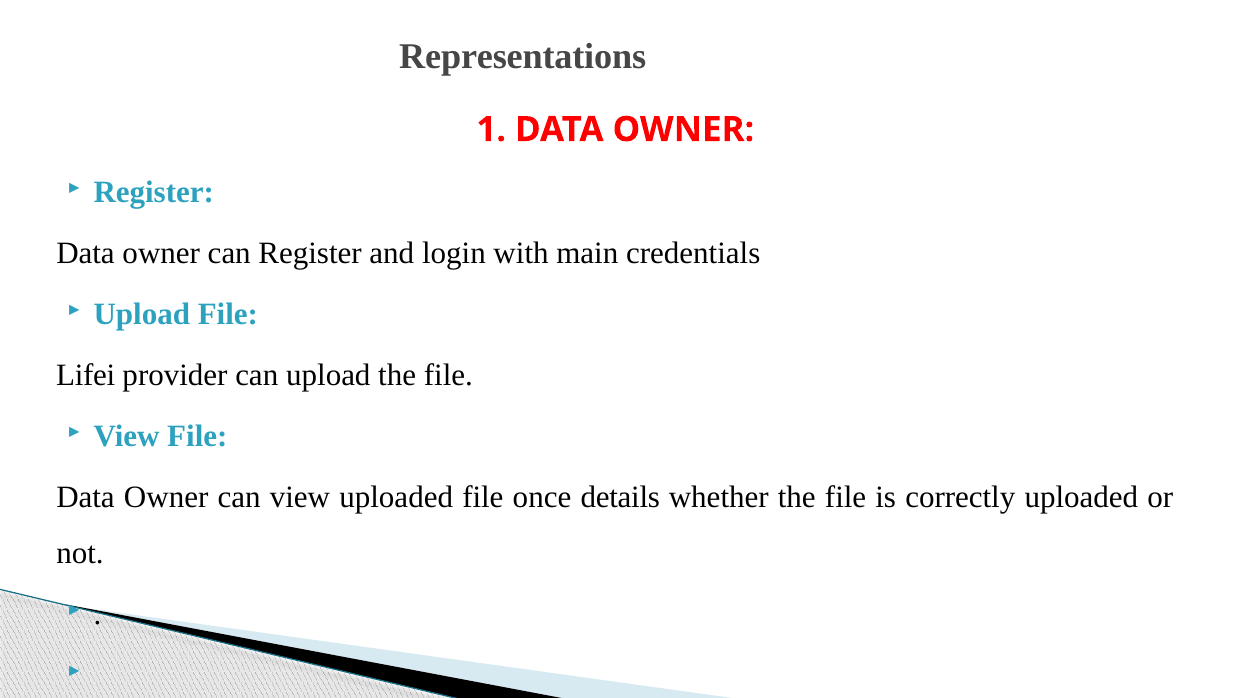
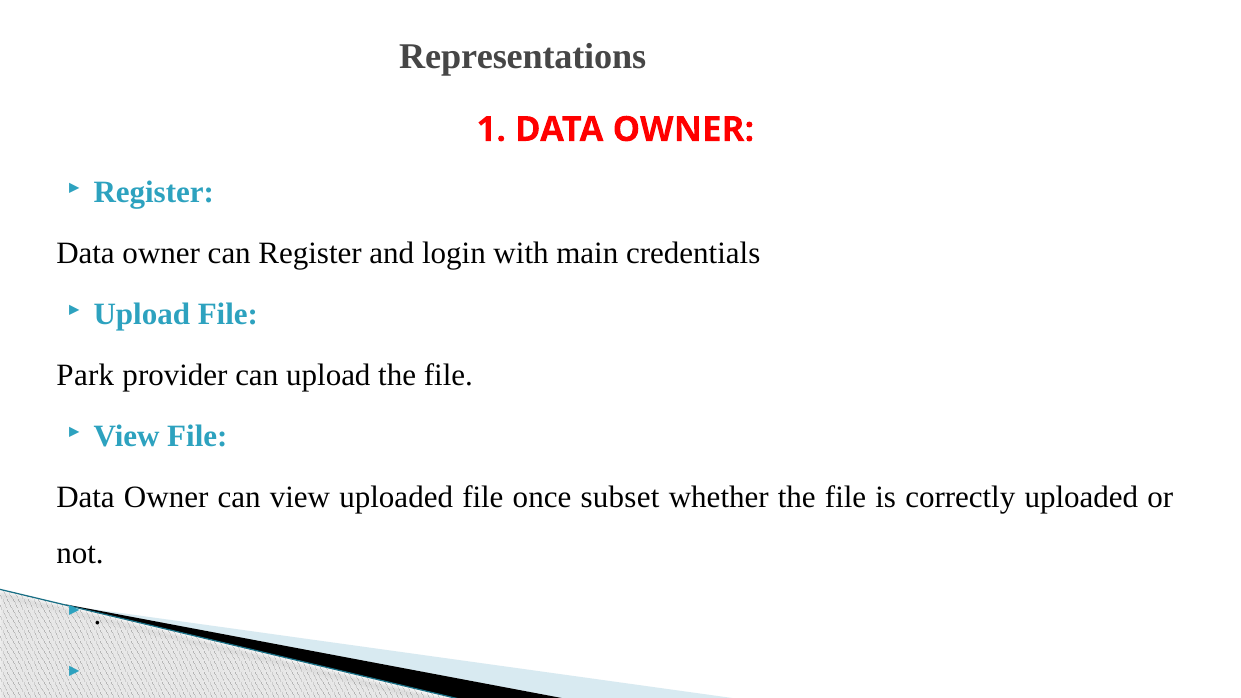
Lifei: Lifei -> Park (85, 376)
details: details -> subset (620, 498)
